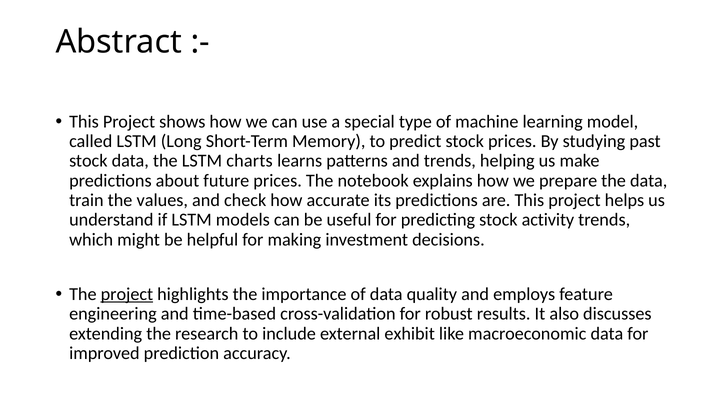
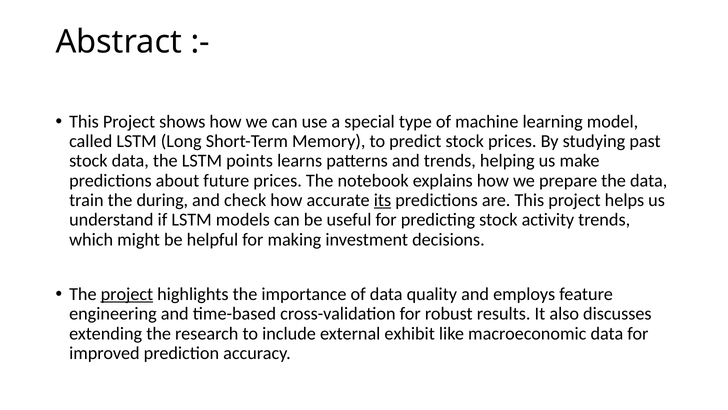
charts: charts -> points (250, 161)
values: values -> during (162, 200)
its underline: none -> present (382, 200)
